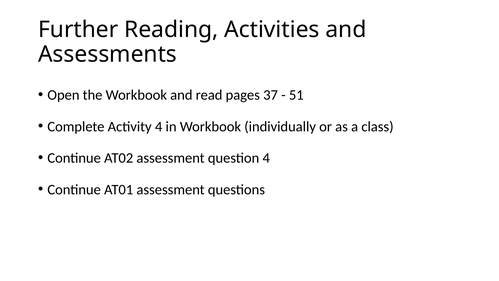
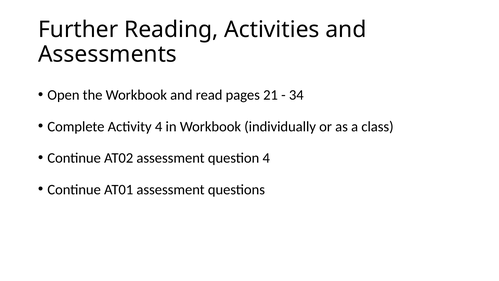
37: 37 -> 21 (271, 95)
51: 51 -> 34 (296, 95)
